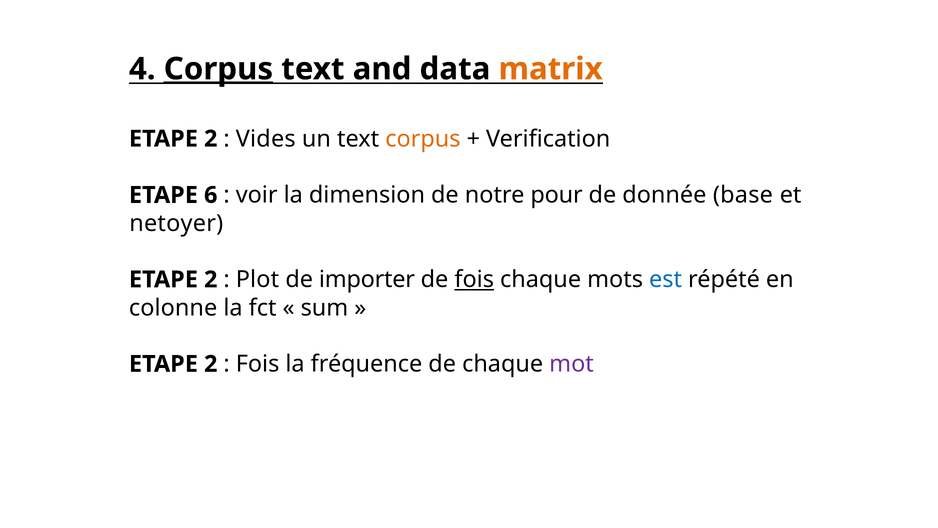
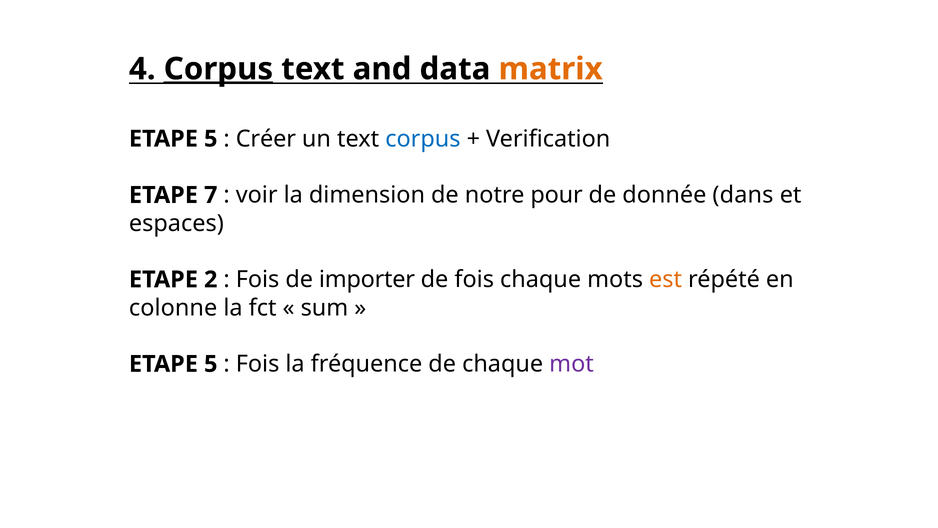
2: 2 -> 5 (211, 139)
Vides: Vides -> Créer (266, 139)
corpus colour: orange -> blue (423, 139)
6: 6 -> 7 (211, 195)
base: base -> dans (743, 195)
netoyer: netoyer -> espaces (176, 223)
Plot: Plot -> Fois (258, 279)
fois underline: present -> none (474, 279)
est colour: blue -> orange (666, 279)
2: 2 -> 5 (211, 364)
